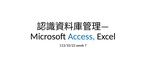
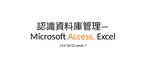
Access colour: blue -> orange (81, 36)
